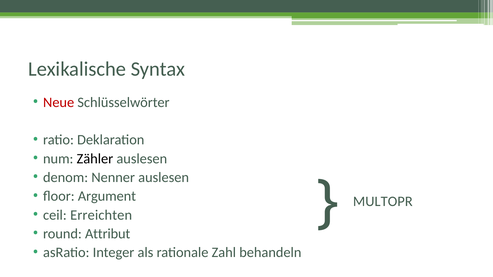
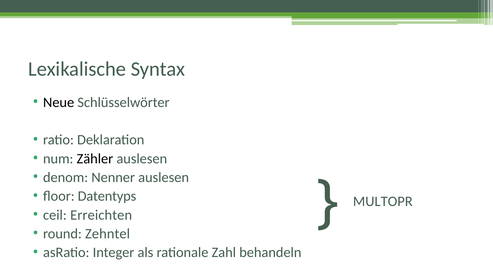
Neue colour: red -> black (59, 102)
Argument: Argument -> Datentyps (107, 196)
Attribut: Attribut -> Zehntel (108, 234)
